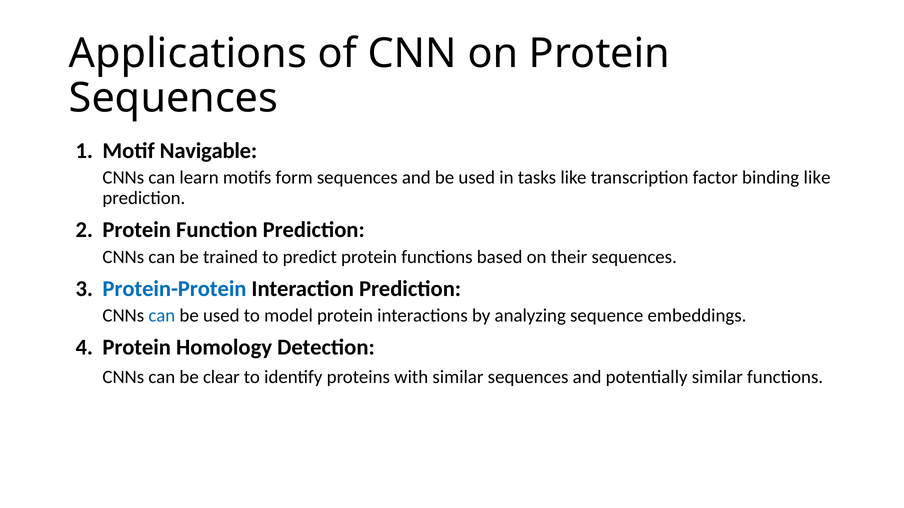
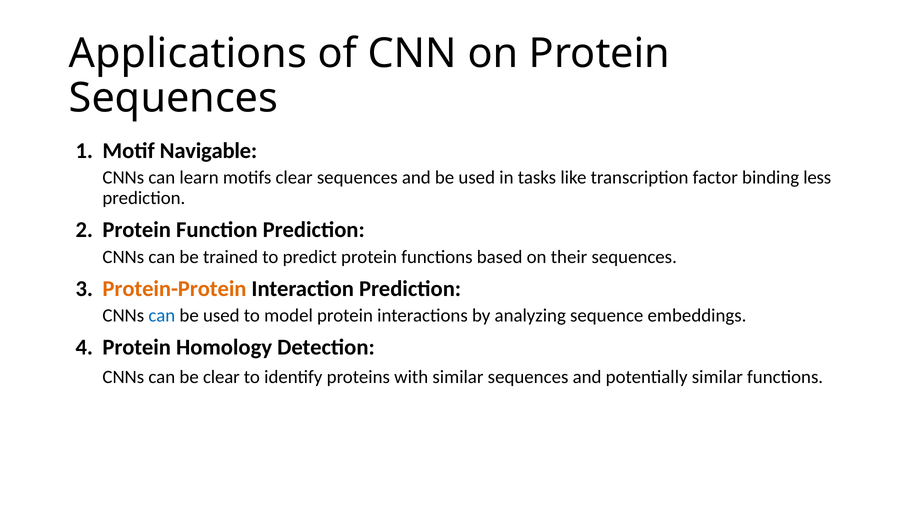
motifs form: form -> clear (294, 178)
binding like: like -> less (817, 178)
Protein-Protein colour: blue -> orange (174, 289)
